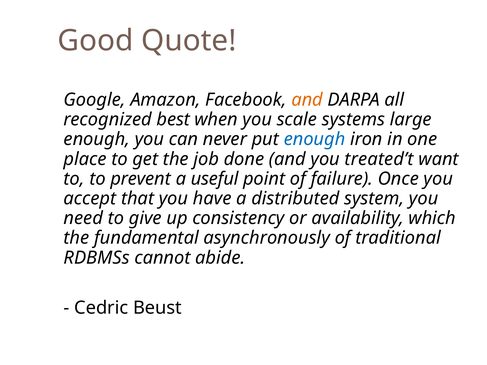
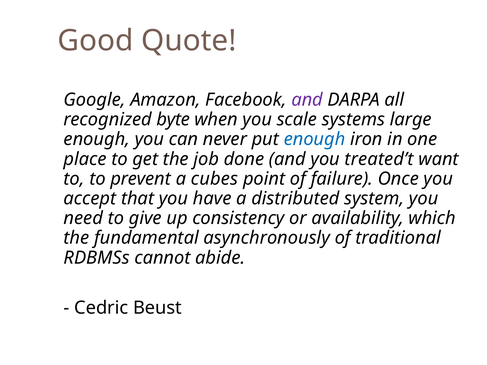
and colour: orange -> purple (307, 100)
best: best -> byte (173, 120)
useful: useful -> cubes (214, 179)
